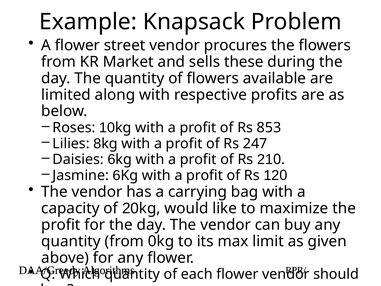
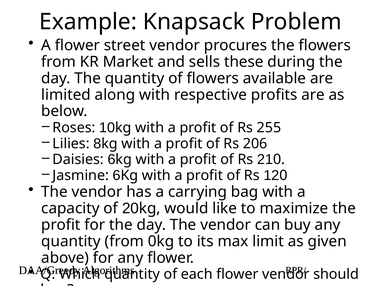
853: 853 -> 255 (269, 128)
247: 247 -> 206 (255, 143)
